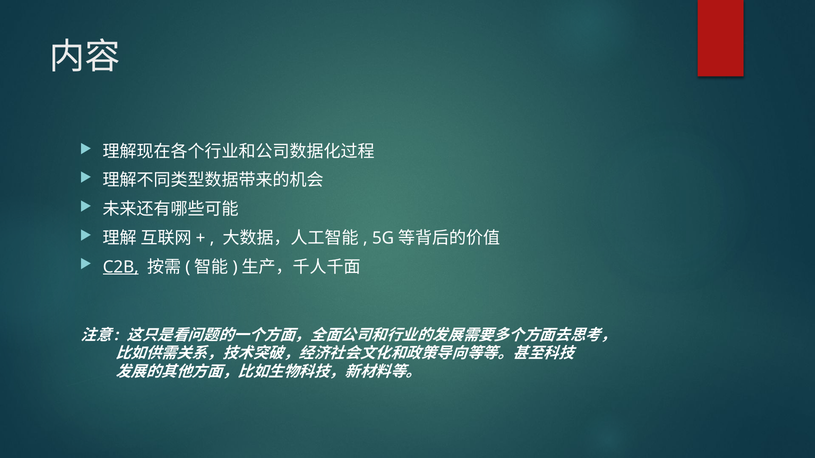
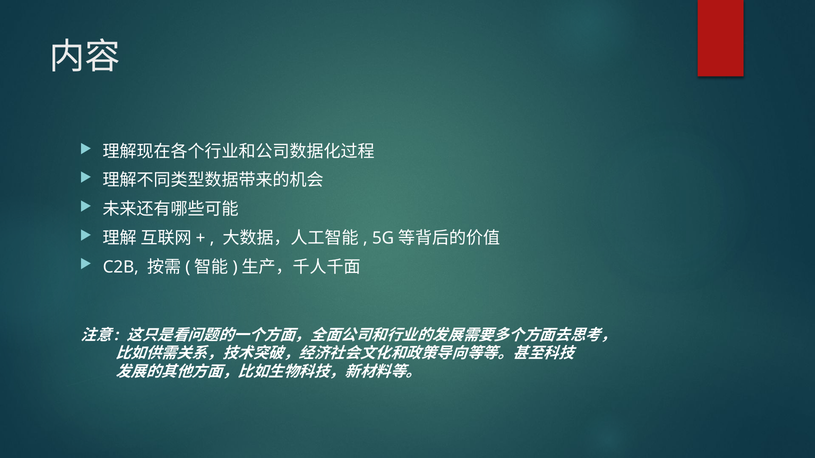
C2B underline: present -> none (121, 267)
